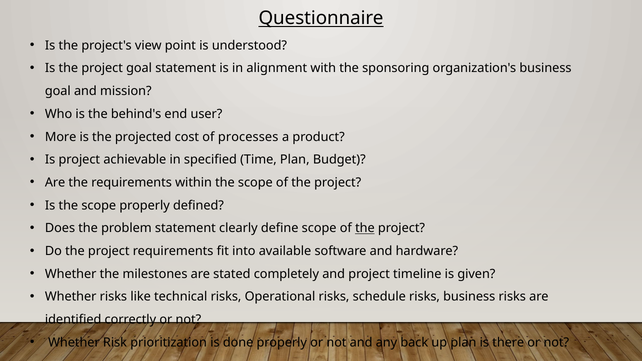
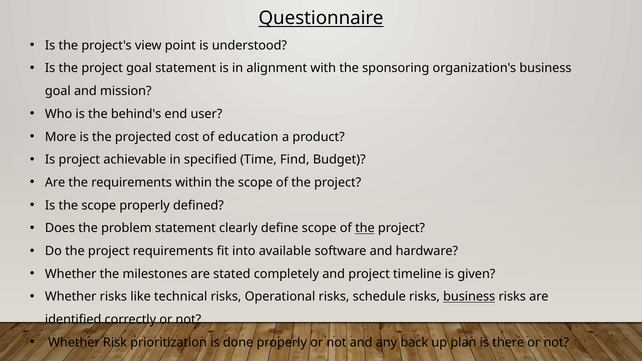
processes: processes -> education (248, 137)
Time Plan: Plan -> Find (295, 160)
business underline: none -> present (469, 297)
